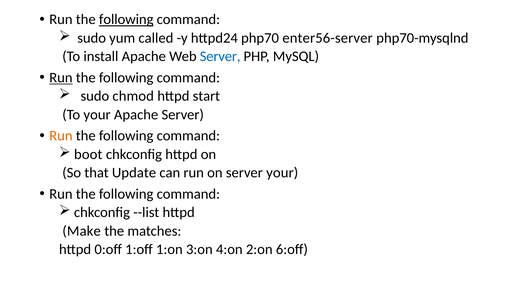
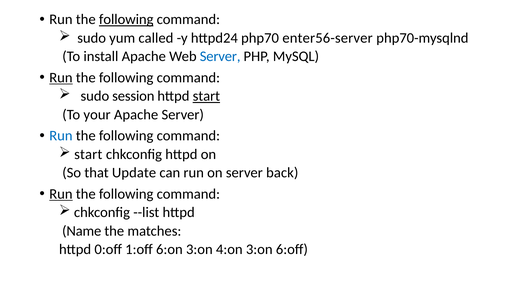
chmod: chmod -> session (133, 96)
start underline: none -> present (206, 96)
Run colour: orange -> blue (61, 136)
boot: boot -> start (88, 154)
server your: your -> back (282, 173)
Run underline: none -> present (61, 194)
Make: Make -> Name (82, 231)
1:on: 1:on -> 6:on (169, 249)
4:on 2:on: 2:on -> 3:on (259, 249)
